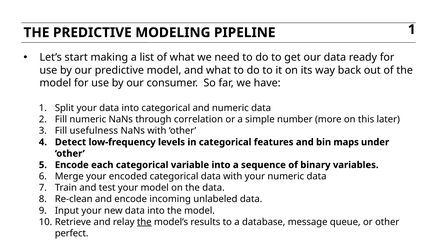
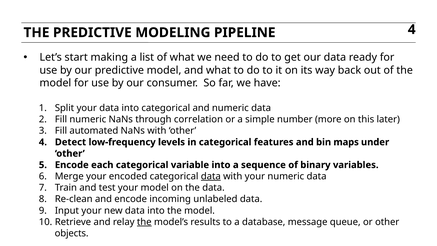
PIPELINE 1: 1 -> 4 (412, 29)
usefulness: usefulness -> automated (94, 130)
data underline: none -> present (211, 176)
perfect: perfect -> objects (72, 233)
